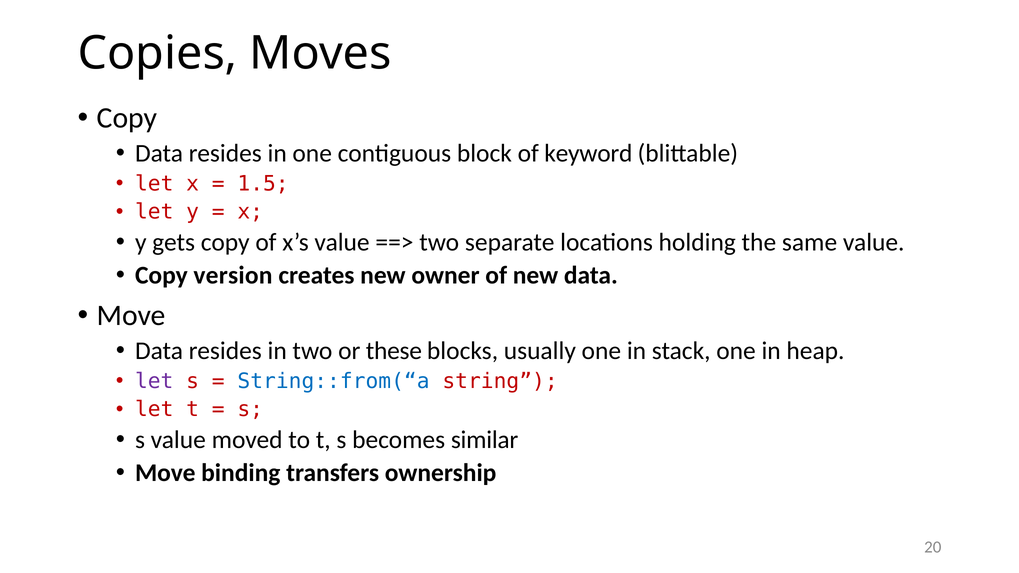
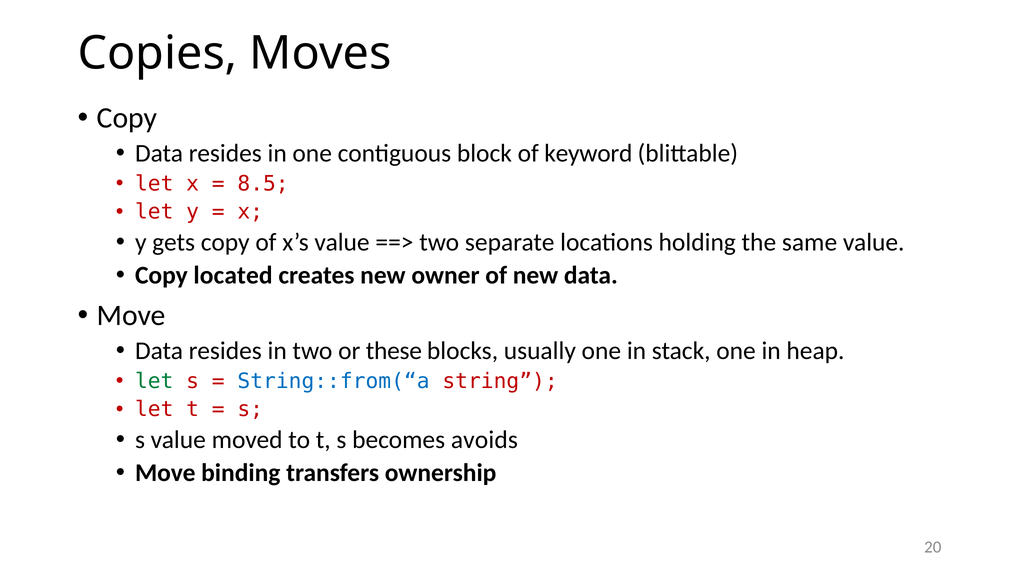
1.5: 1.5 -> 8.5 (263, 184)
version: version -> located (233, 275)
let colour: purple -> green (154, 381)
similar: similar -> avoids (484, 440)
